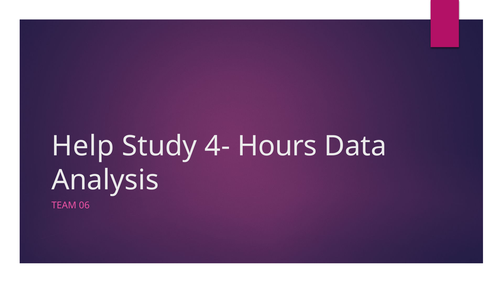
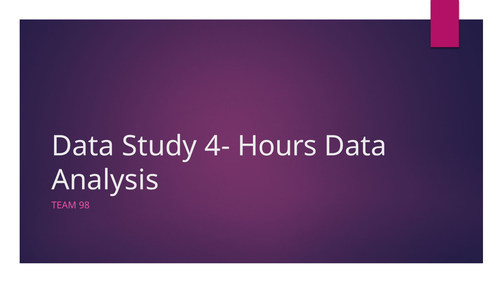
Help: Help -> Data (83, 146)
06: 06 -> 98 (84, 205)
